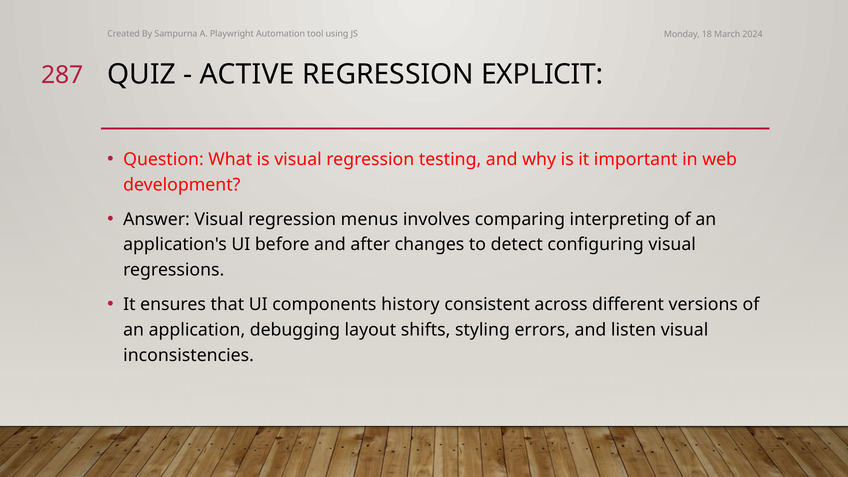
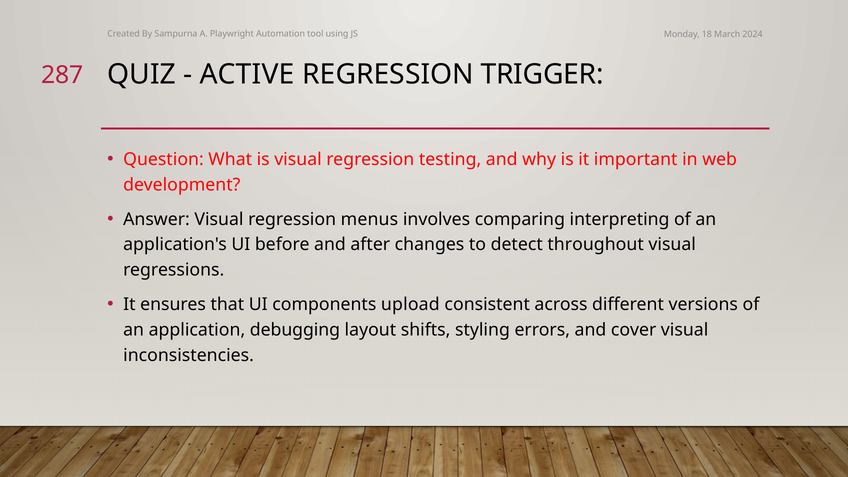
EXPLICIT: EXPLICIT -> TRIGGER (542, 74)
configuring: configuring -> throughout (596, 245)
history: history -> upload (410, 304)
listen: listen -> cover (634, 330)
